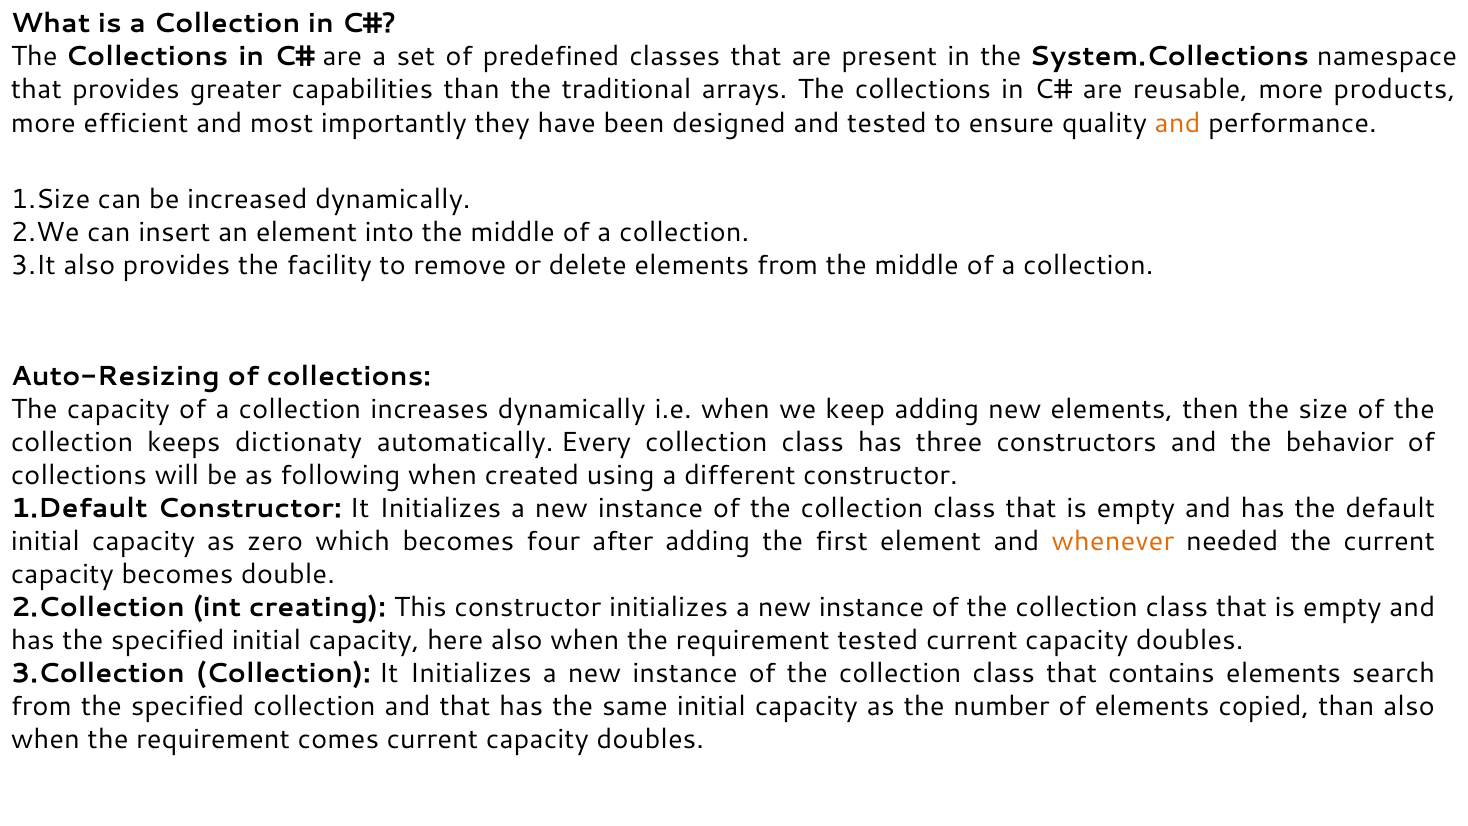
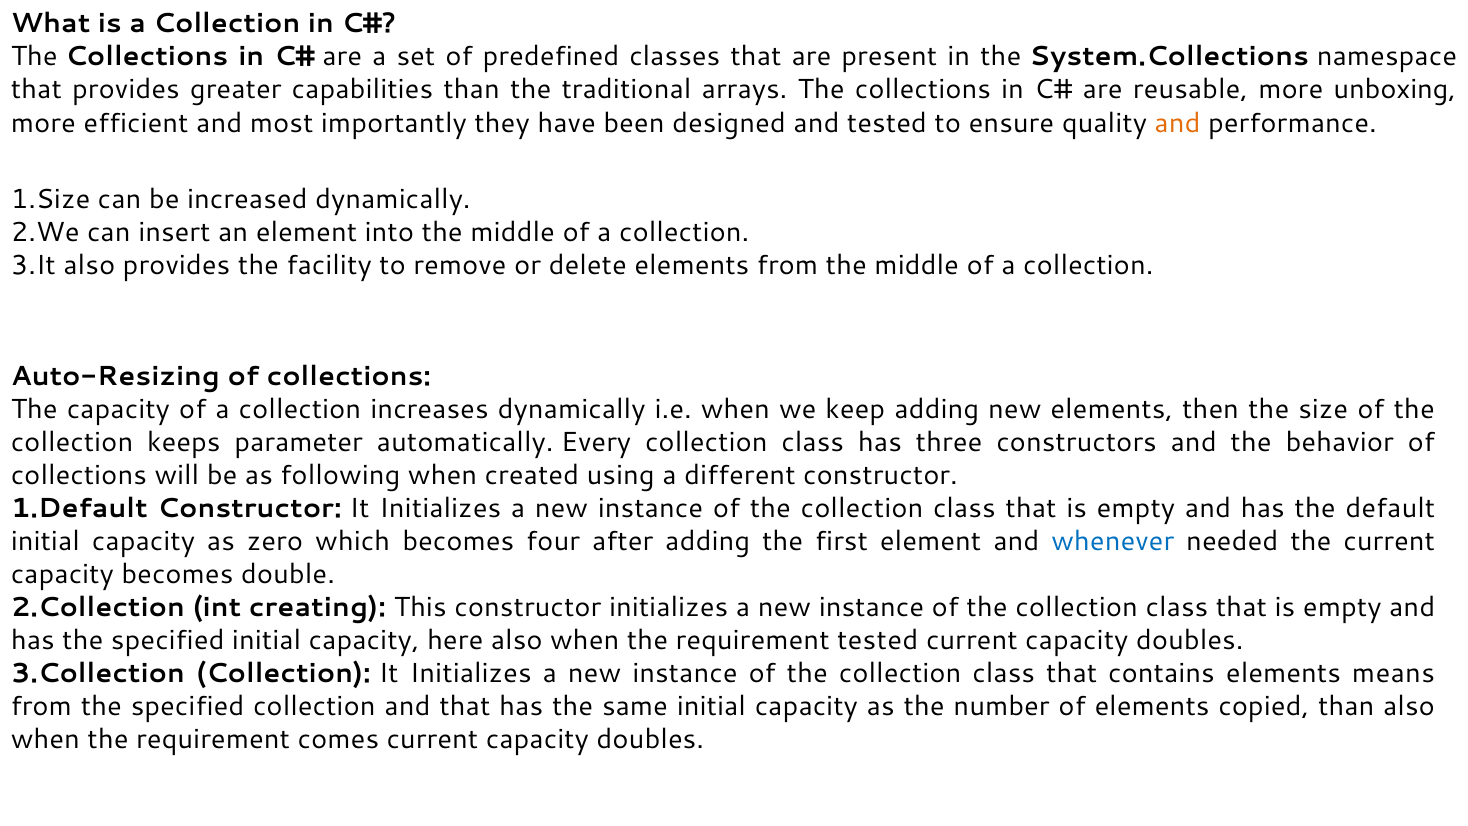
products: products -> unboxing (1395, 90)
dictionaty: dictionaty -> parameter (299, 442)
whenever colour: orange -> blue (1113, 541)
search: search -> means (1393, 673)
